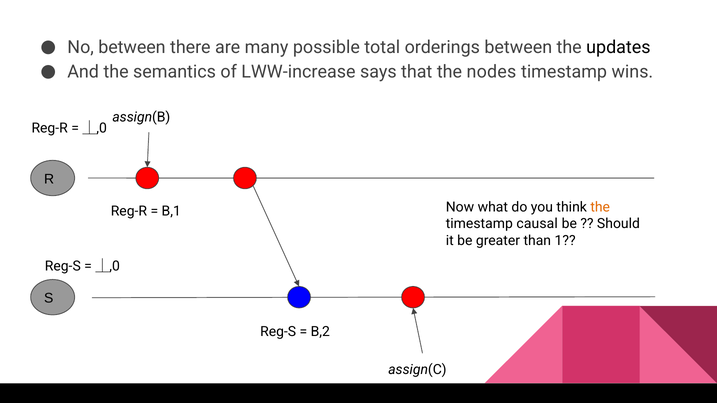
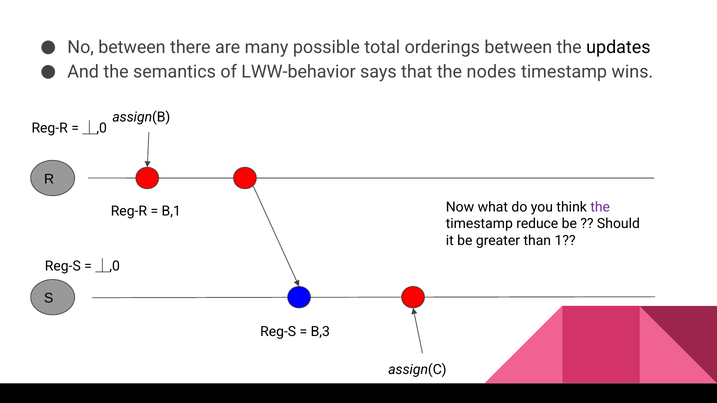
LWW-increase: LWW-increase -> LWW-behavior (298, 72)
the colour: orange -> purple (600, 207)
causal: causal -> reduce (537, 224)
B,2: B,2 -> B,3 (320, 332)
